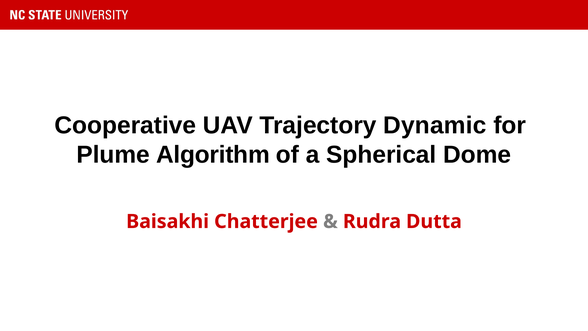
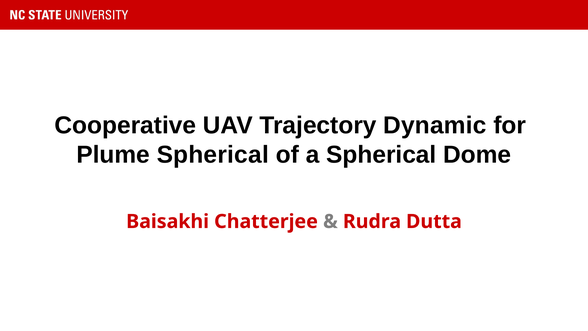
Plume Algorithm: Algorithm -> Spherical (213, 155)
